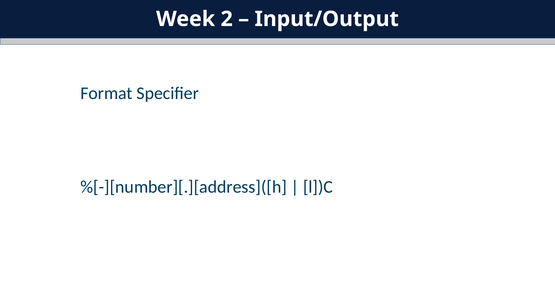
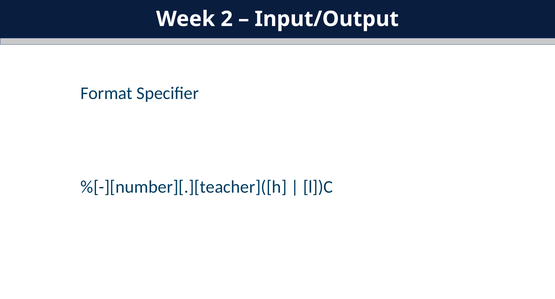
%[-][number][.][address]([h: %[-][number][.][address]([h -> %[-][number][.][teacher]([h (184, 187)
